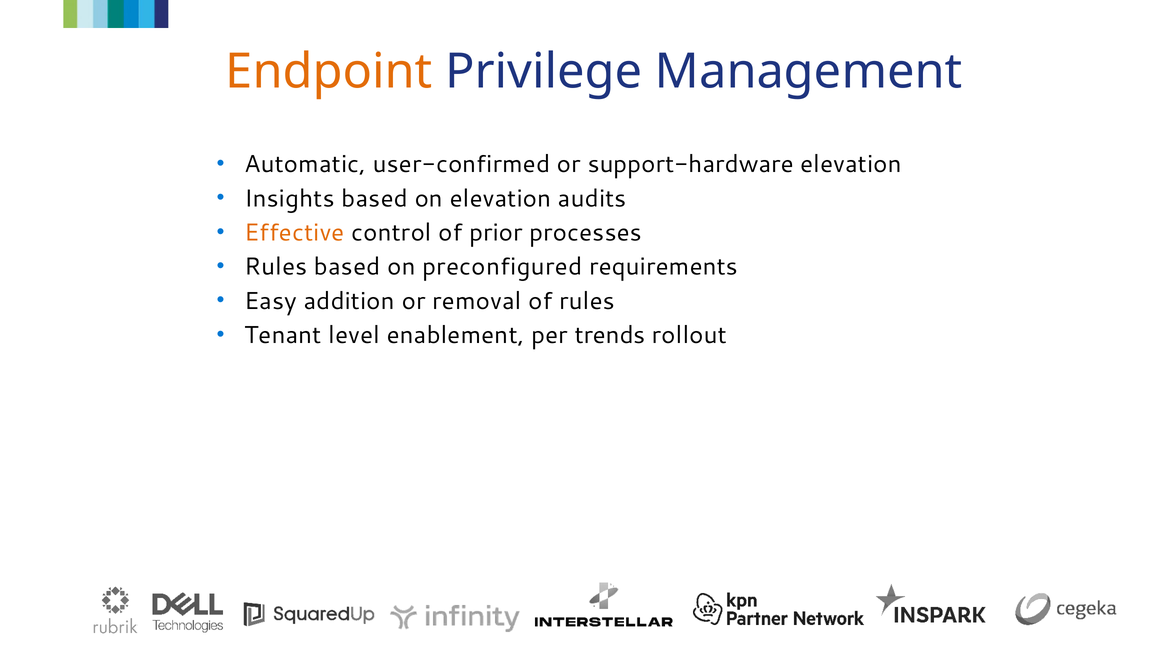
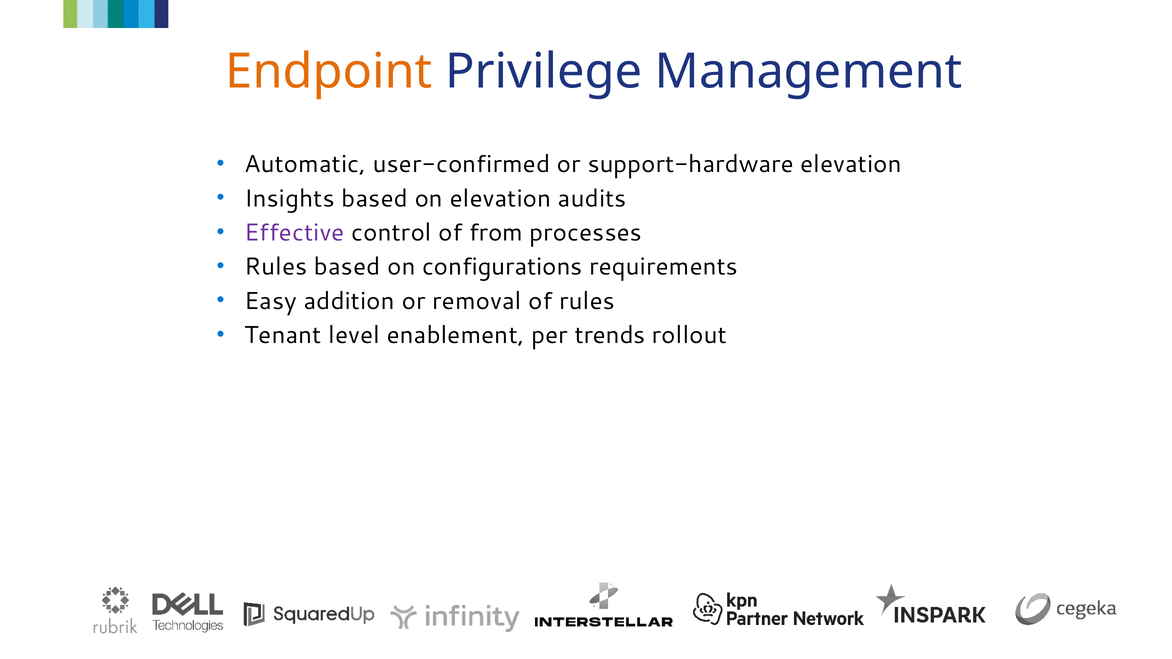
Effective colour: orange -> purple (294, 233)
prior: prior -> from (496, 233)
preconfigured: preconfigured -> configurations (502, 267)
